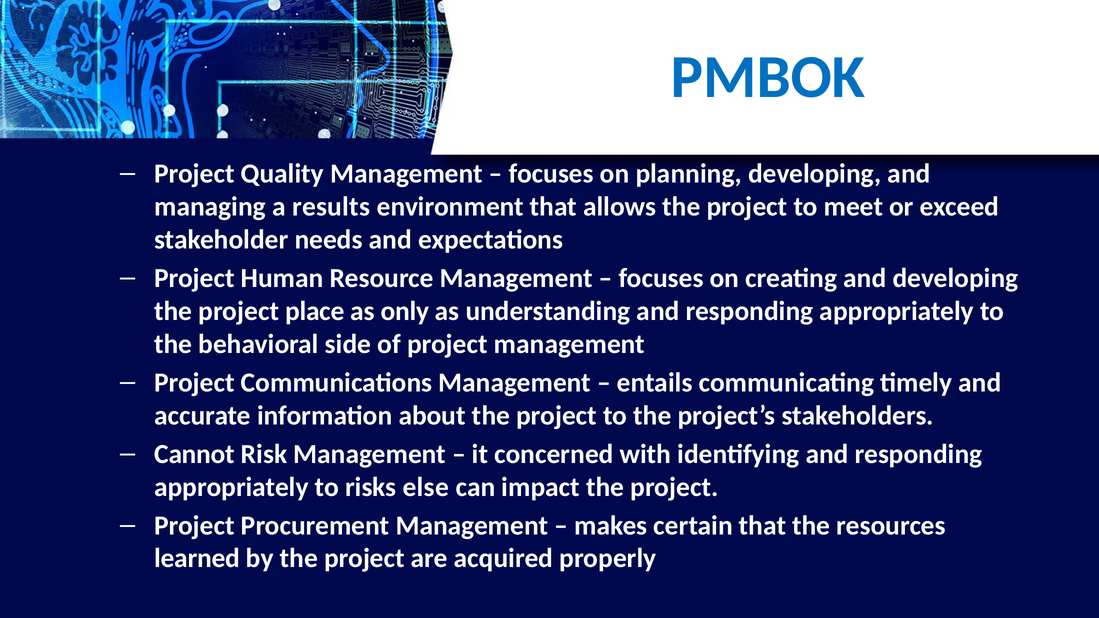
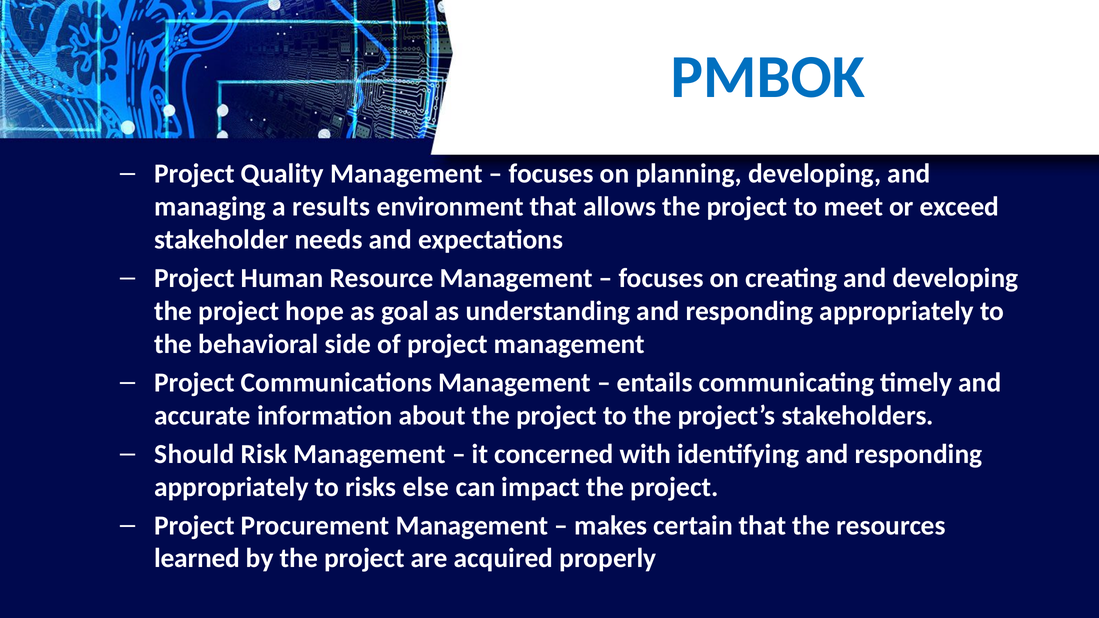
place: place -> hope (315, 311)
only: only -> goal (405, 311)
Cannot: Cannot -> Should (194, 454)
